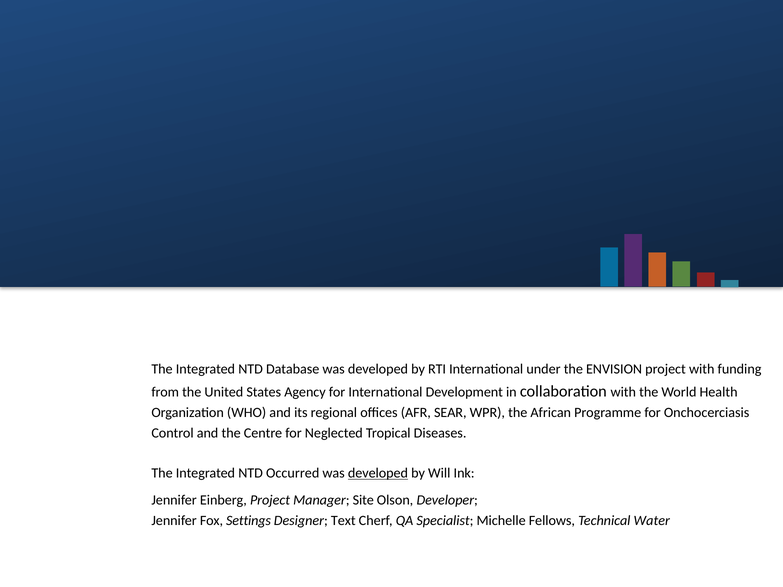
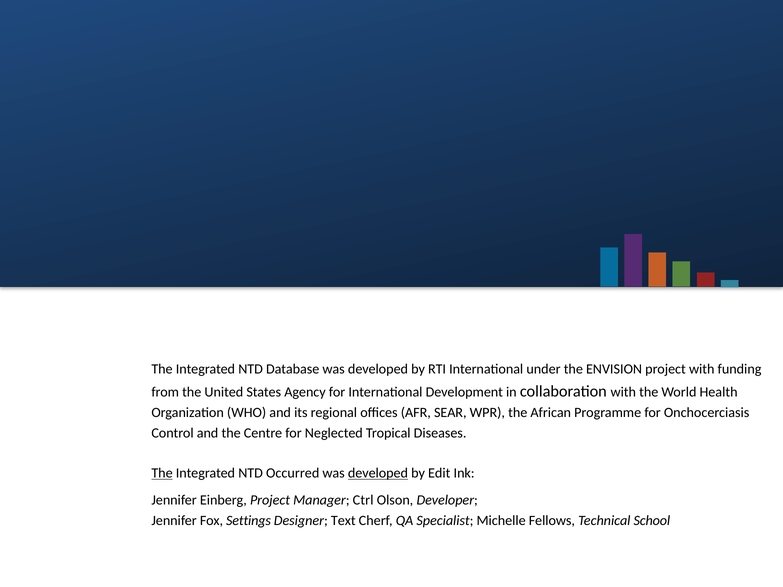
The underline: none -> present (162, 473)
Will: Will -> Edit (439, 473)
Site: Site -> Ctrl (363, 500)
Water: Water -> School (652, 521)
